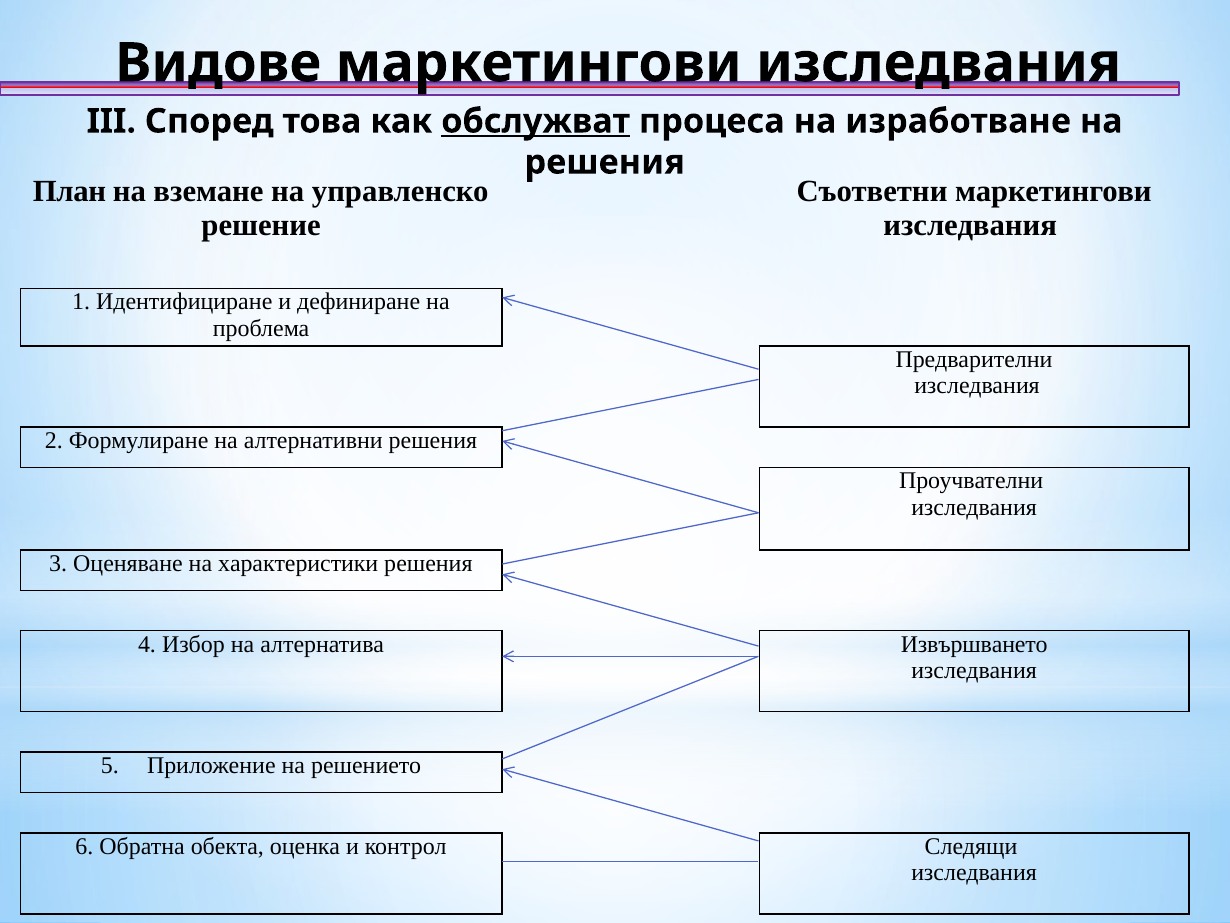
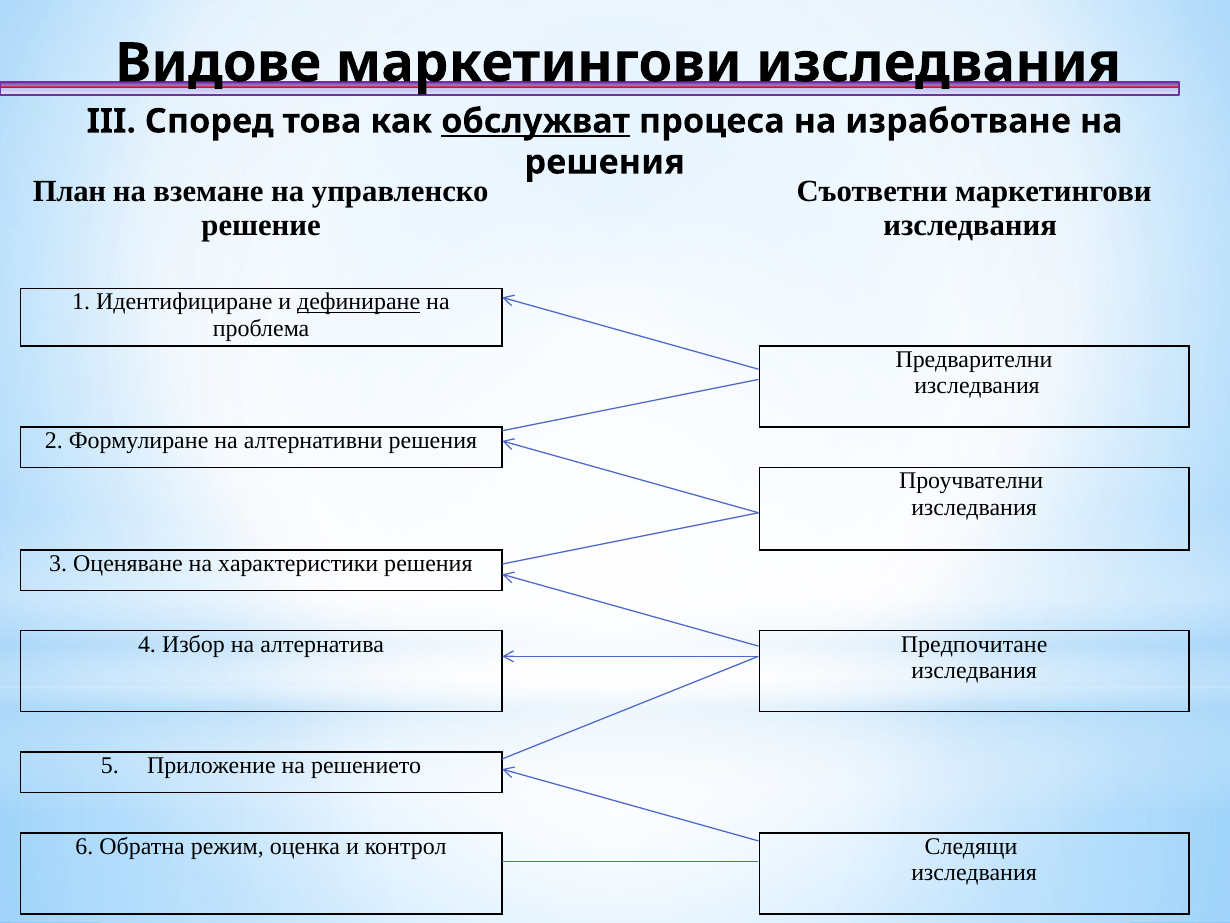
дефиниране underline: none -> present (359, 302)
Извършването: Извършването -> Предпочитане (974, 644)
обекта: обекта -> режим (227, 846)
